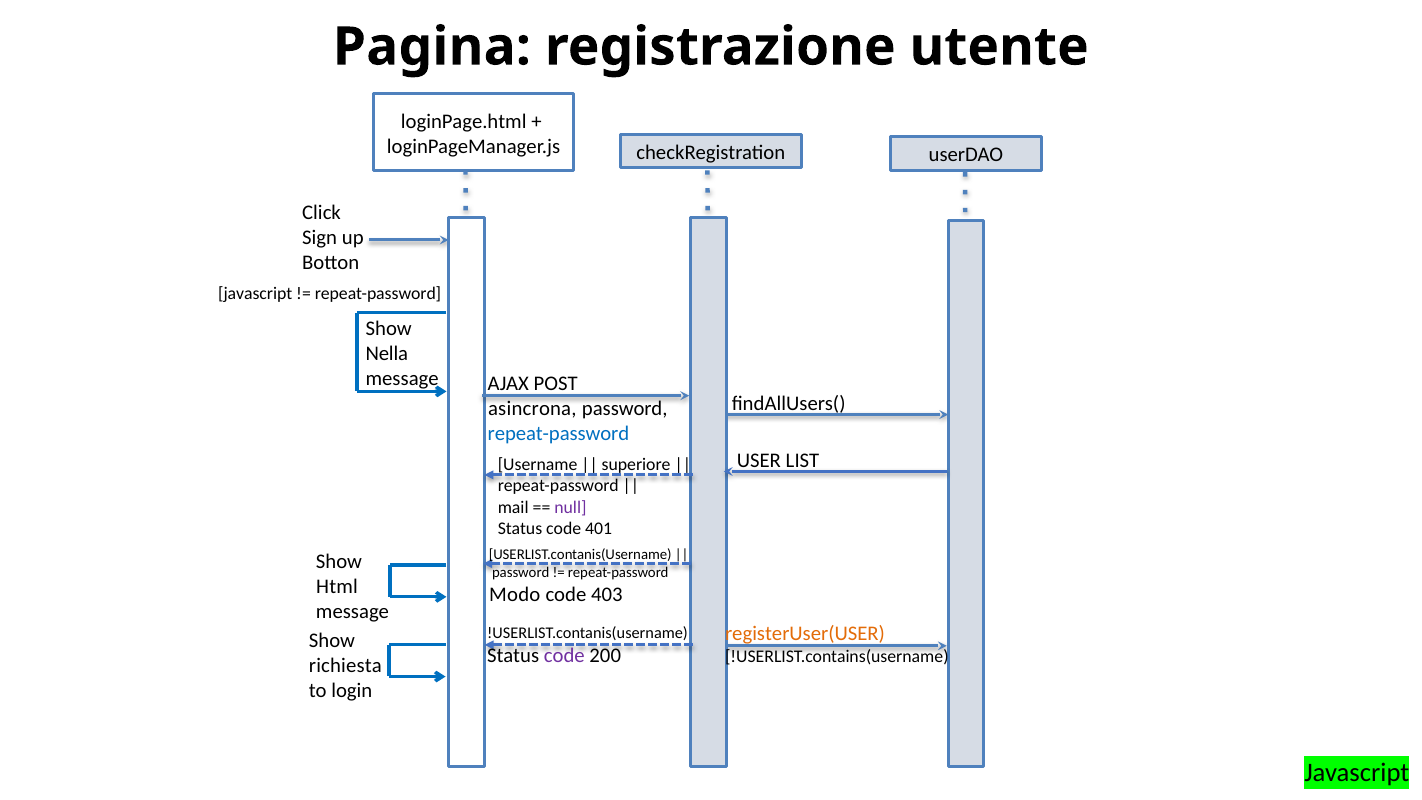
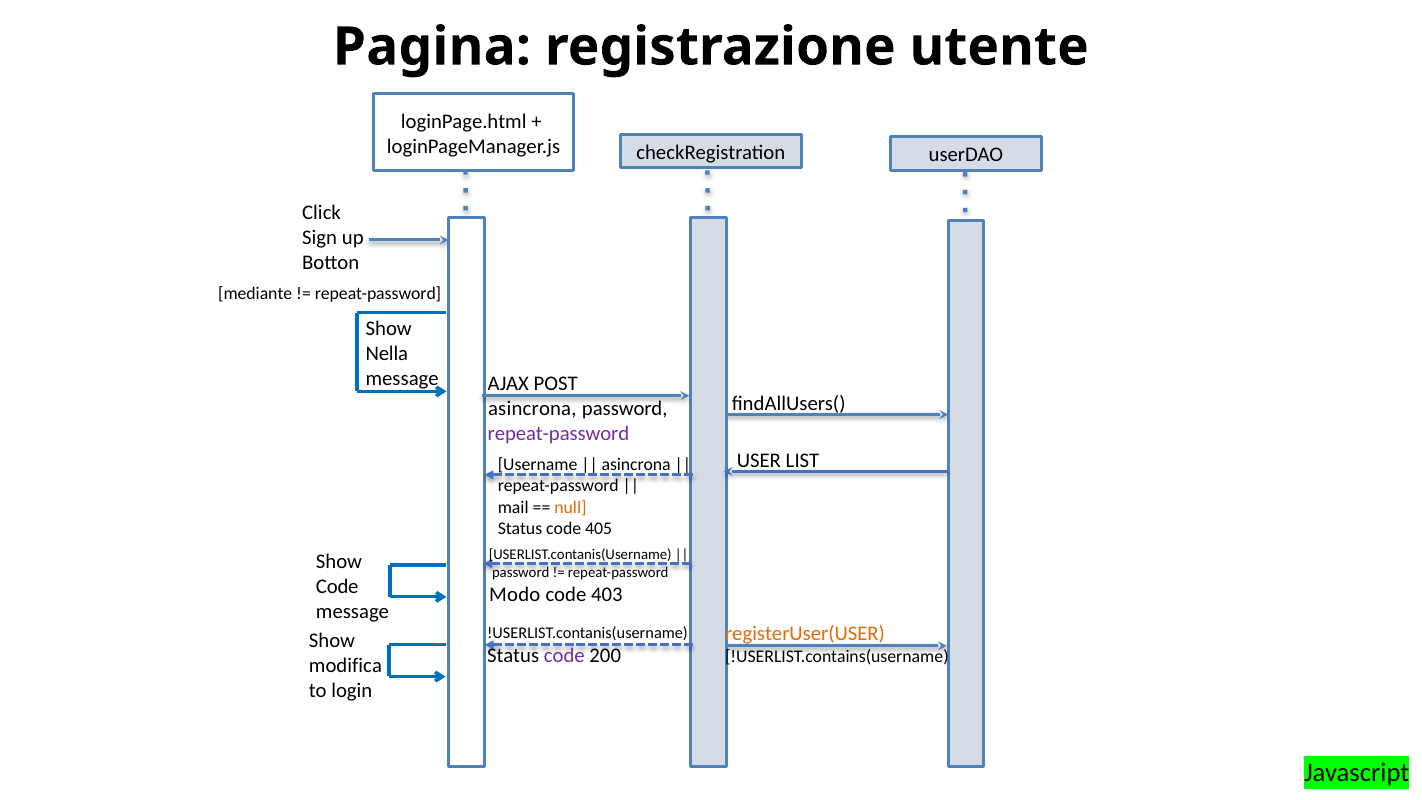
javascript: javascript -> mediante (255, 293)
repeat-password colour: blue -> purple (558, 434)
superiore: superiore -> asincrona (636, 464)
null colour: purple -> orange (570, 507)
401: 401 -> 405 (599, 528)
Html: Html -> Code (337, 587)
richiesta: richiesta -> modifica (345, 665)
